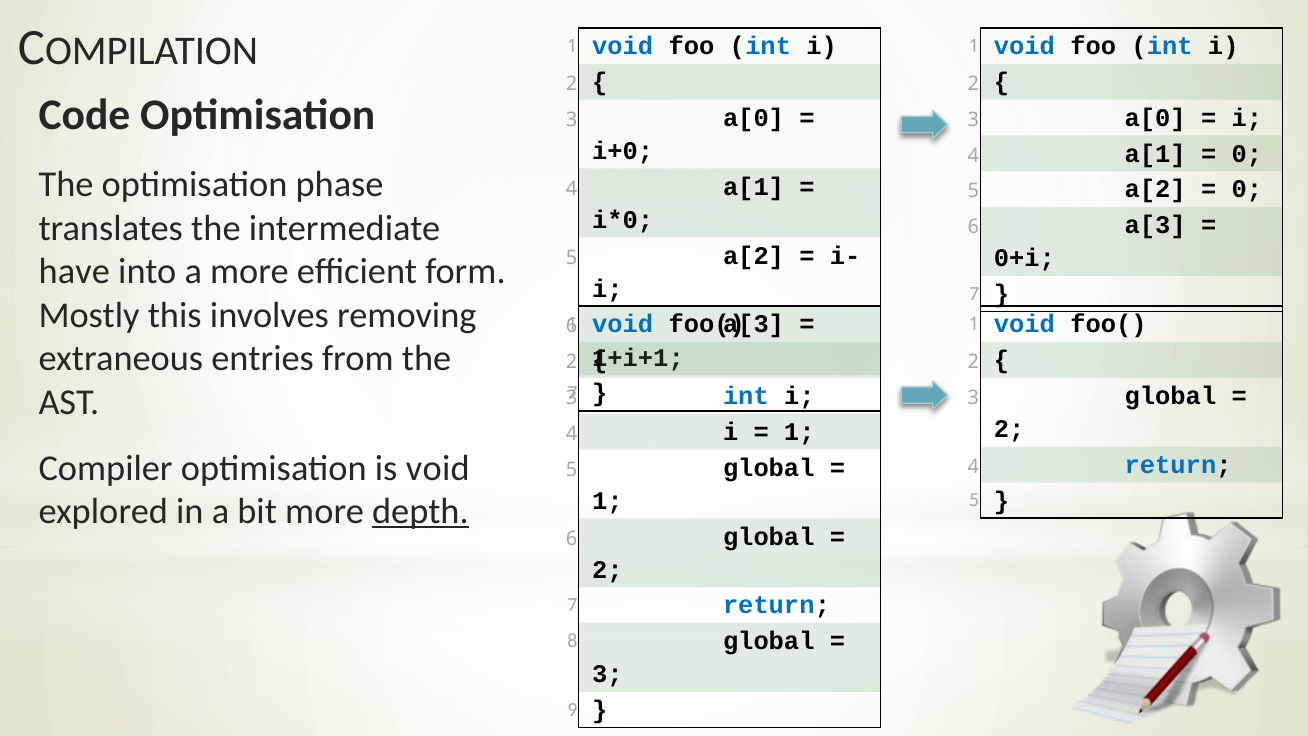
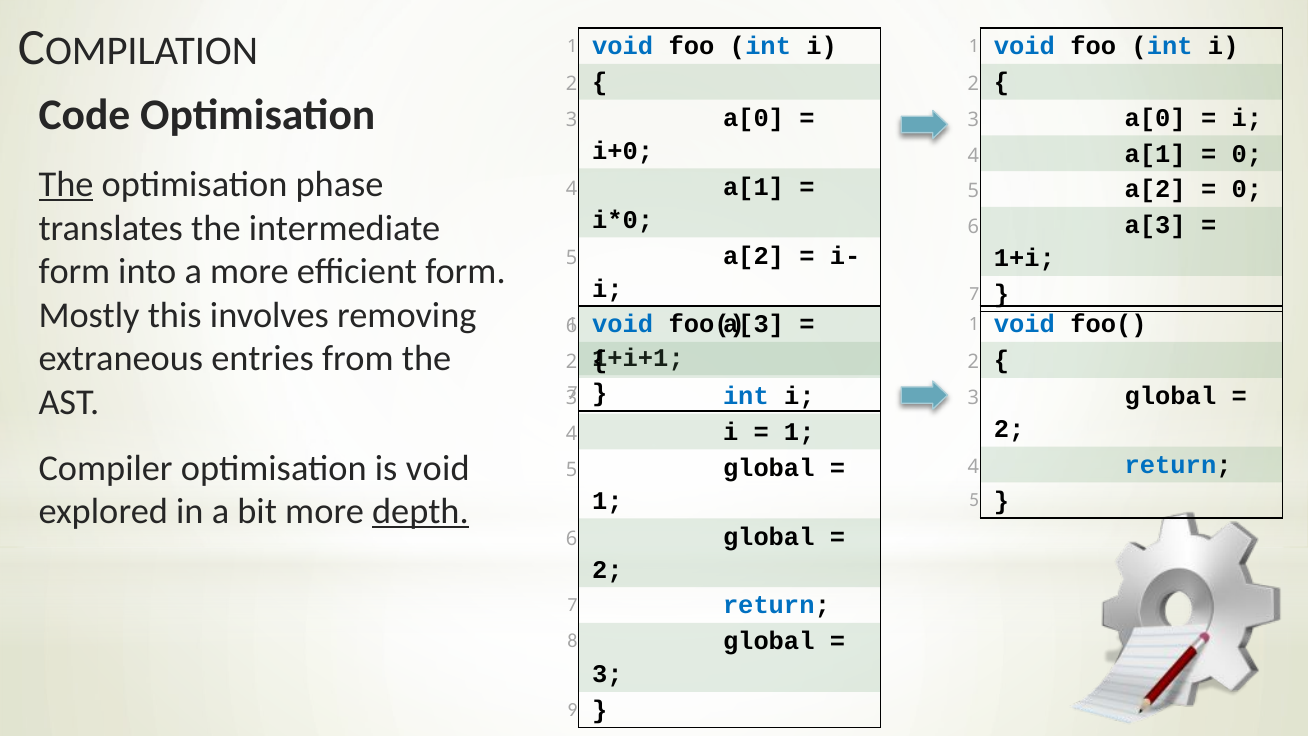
The underline: none -> present (66, 184)
0+i: 0+i -> 1+i (1024, 258)
have: have -> form (74, 272)
